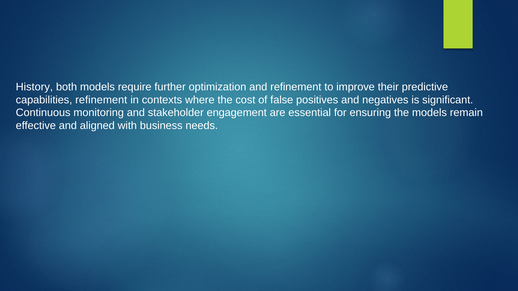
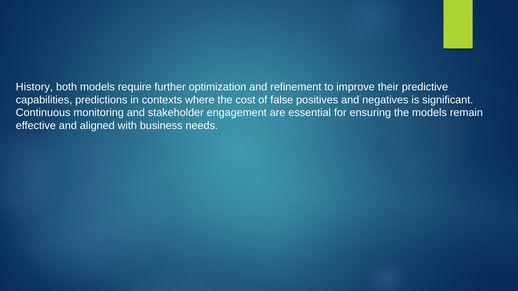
capabilities refinement: refinement -> predictions (101, 100)
